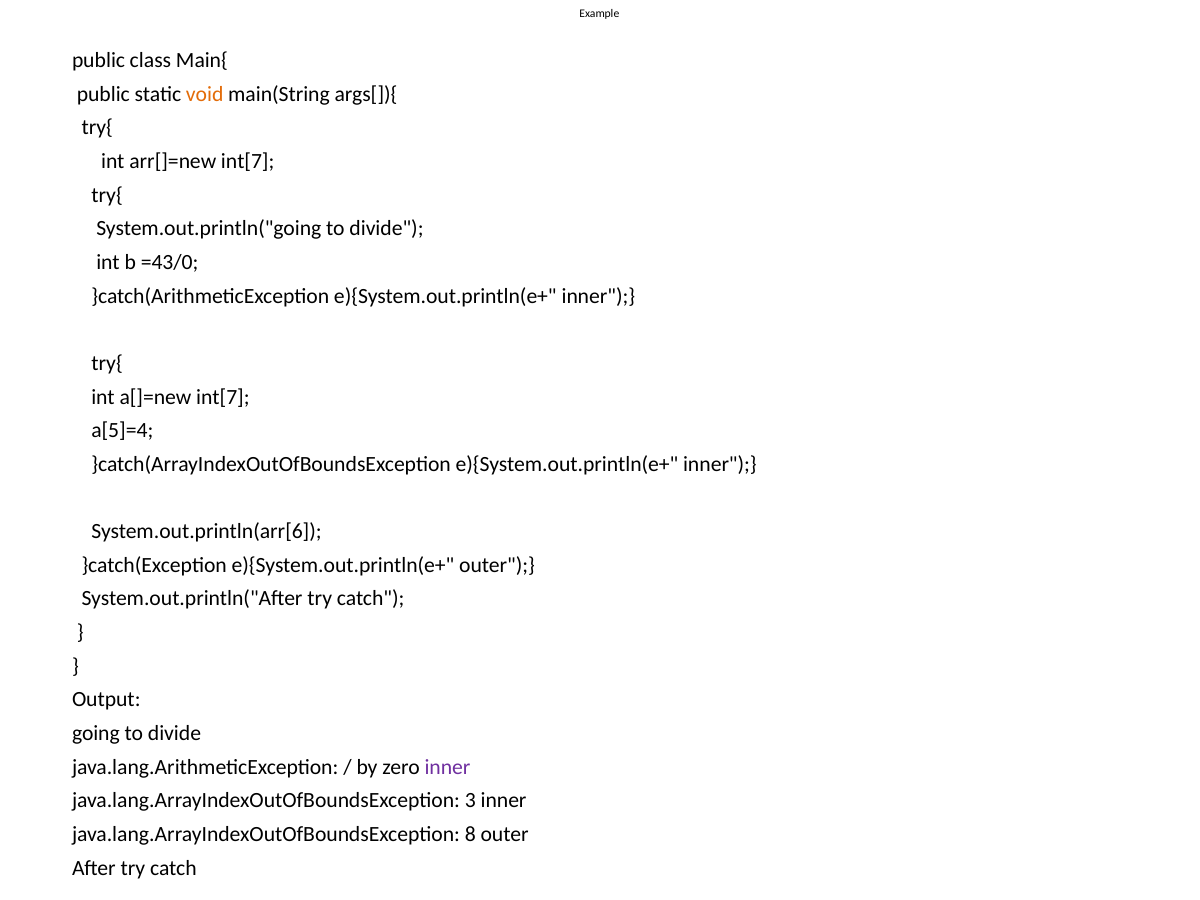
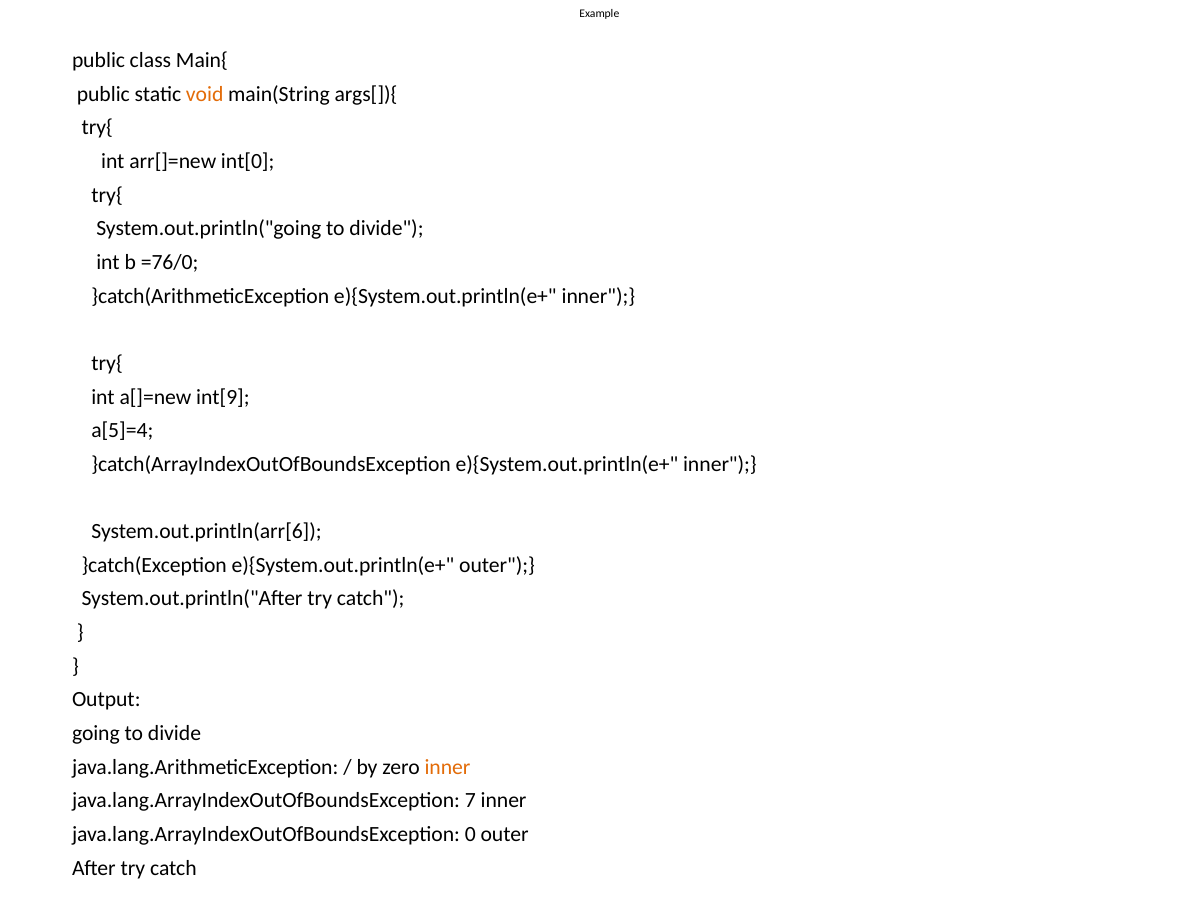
arr[]=new int[7: int[7 -> int[0 (248, 161)
=43/0: =43/0 -> =76/0 (170, 262)
a[]=new int[7: int[7 -> int[9 (223, 397)
inner colour: purple -> orange (447, 767)
3: 3 -> 7 (470, 801)
8: 8 -> 0 (470, 834)
